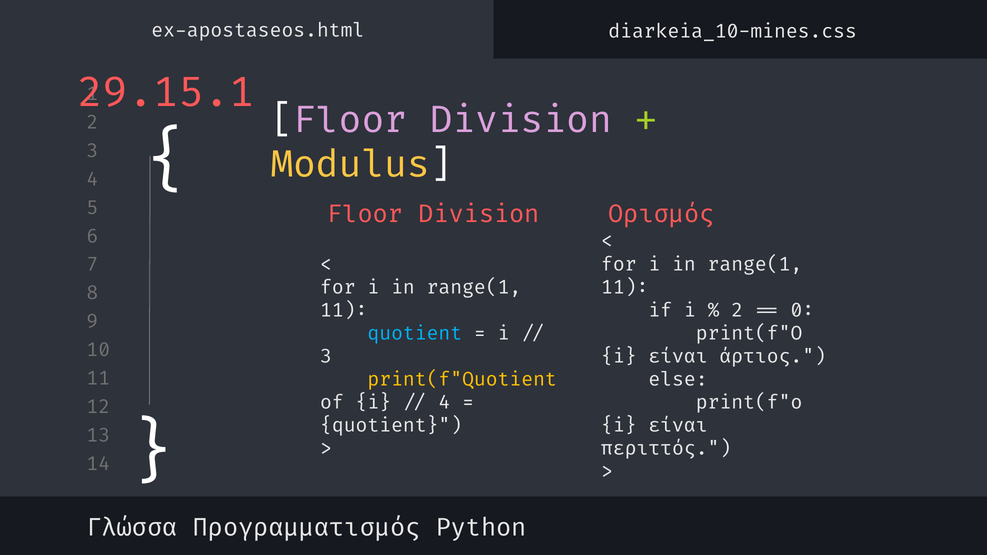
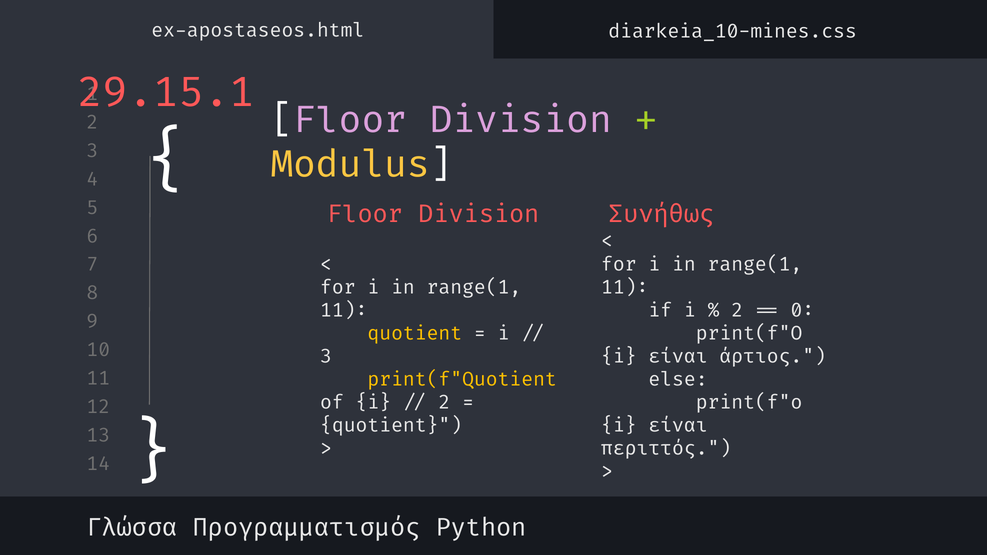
Ορισμός: Ορισμός -> Συνήθως (661, 214)
quotient colour: light blue -> yellow (415, 333)
4: 4 -> 2 (444, 403)
